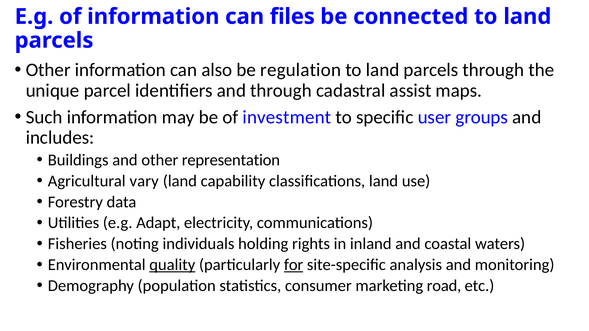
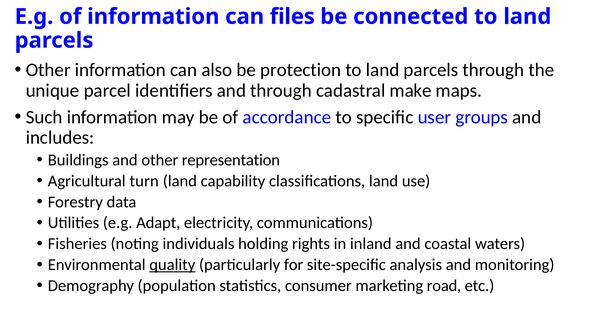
regulation: regulation -> protection (301, 70)
assist: assist -> make (411, 91)
investment: investment -> accordance (287, 117)
vary: vary -> turn (144, 181)
for underline: present -> none (294, 265)
